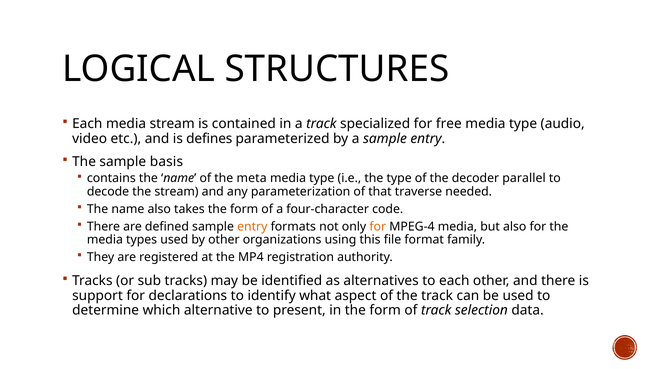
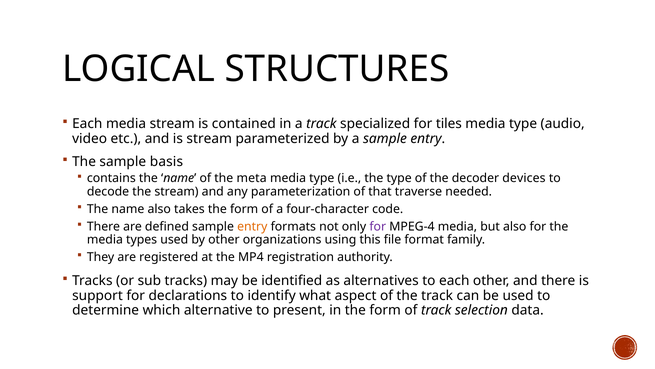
free: free -> tiles (449, 124)
is defines: defines -> stream (209, 138)
parallel: parallel -> devices (524, 178)
for colour: orange -> purple (378, 226)
